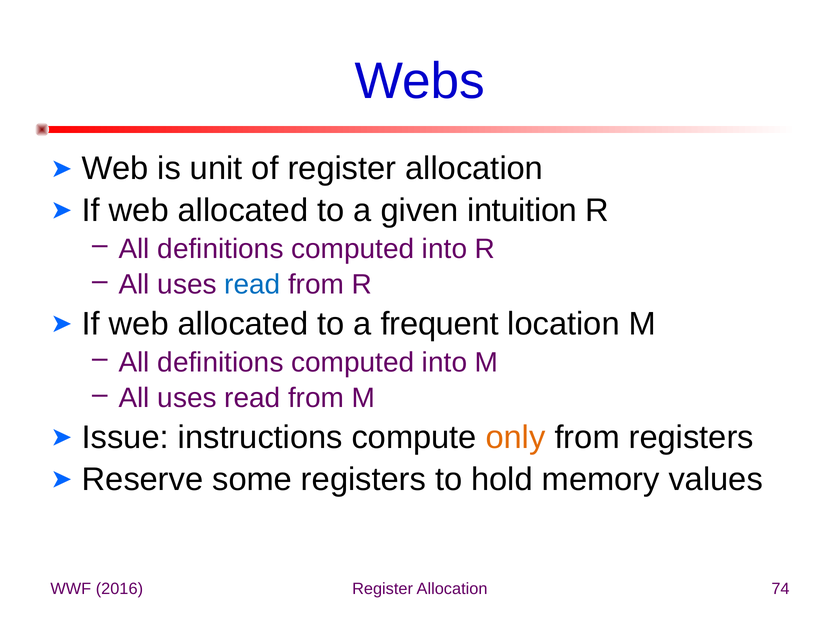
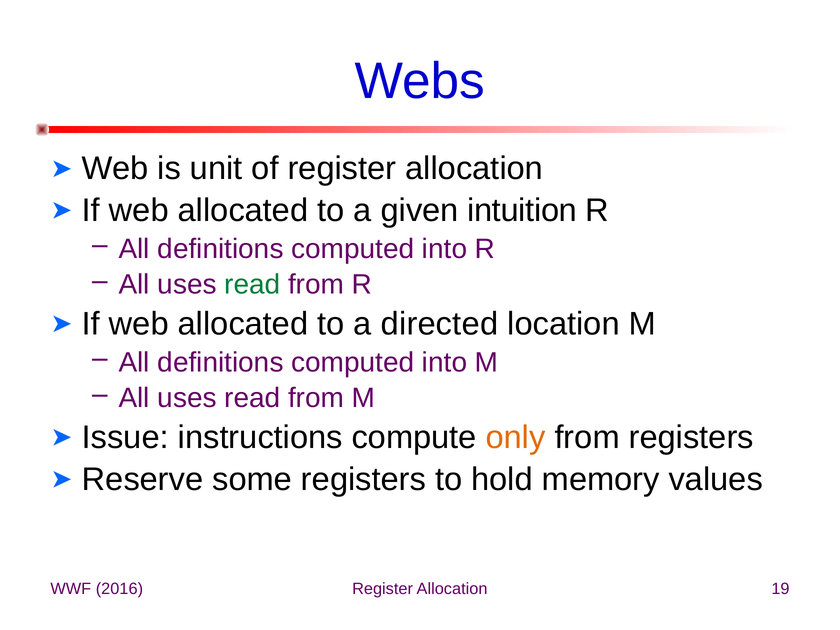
read colour: blue -> green (252, 285)
frequent: frequent -> directed (439, 324)
74: 74 -> 19 (780, 589)
